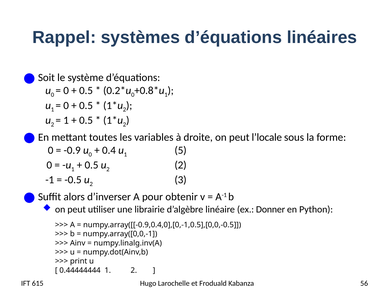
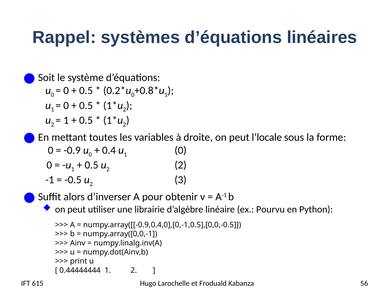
1 5: 5 -> 0 (181, 150)
Donner: Donner -> Pourvu (270, 209)
